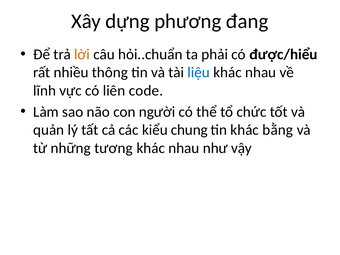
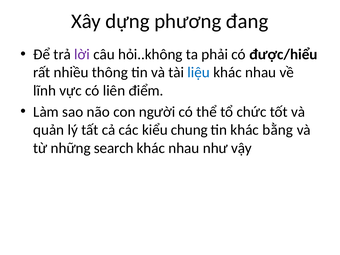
lời colour: orange -> purple (82, 54)
hỏi..chuẩn: hỏi..chuẩn -> hỏi..không (150, 54)
code: code -> điểm (146, 91)
tương: tương -> search (114, 148)
